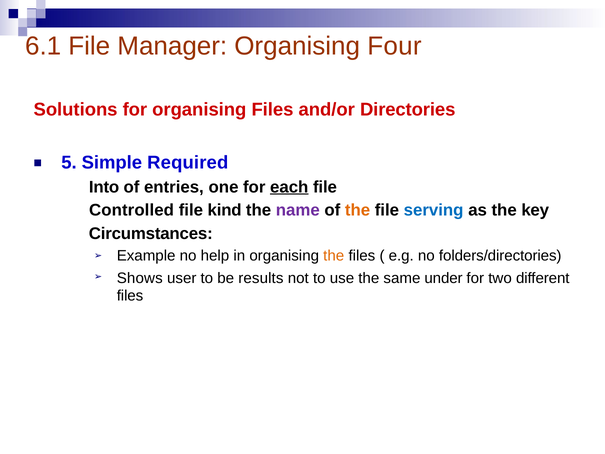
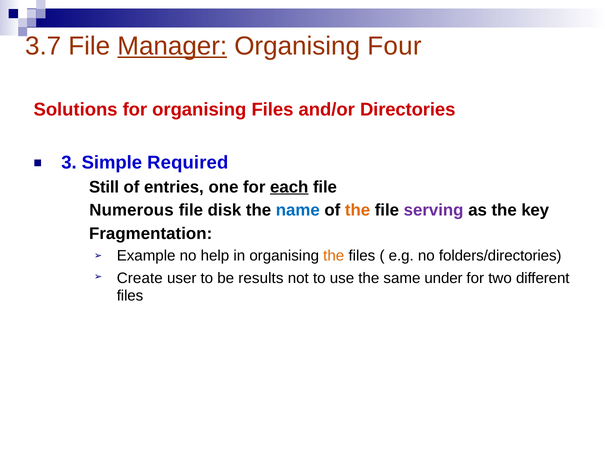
6.1: 6.1 -> 3.7 (43, 46)
Manager underline: none -> present (172, 46)
5: 5 -> 3 (69, 163)
Into: Into -> Still (104, 187)
Controlled: Controlled -> Numerous (131, 210)
kind: kind -> disk (225, 210)
name colour: purple -> blue (298, 210)
serving colour: blue -> purple (434, 210)
Circumstances: Circumstances -> Fragmentation (151, 234)
Shows: Shows -> Create (140, 278)
